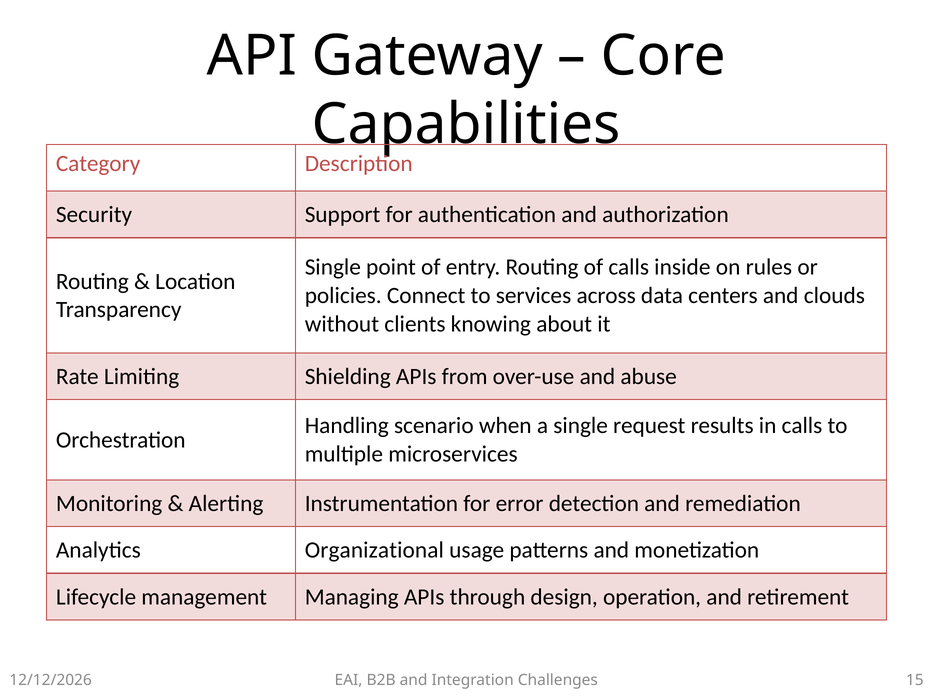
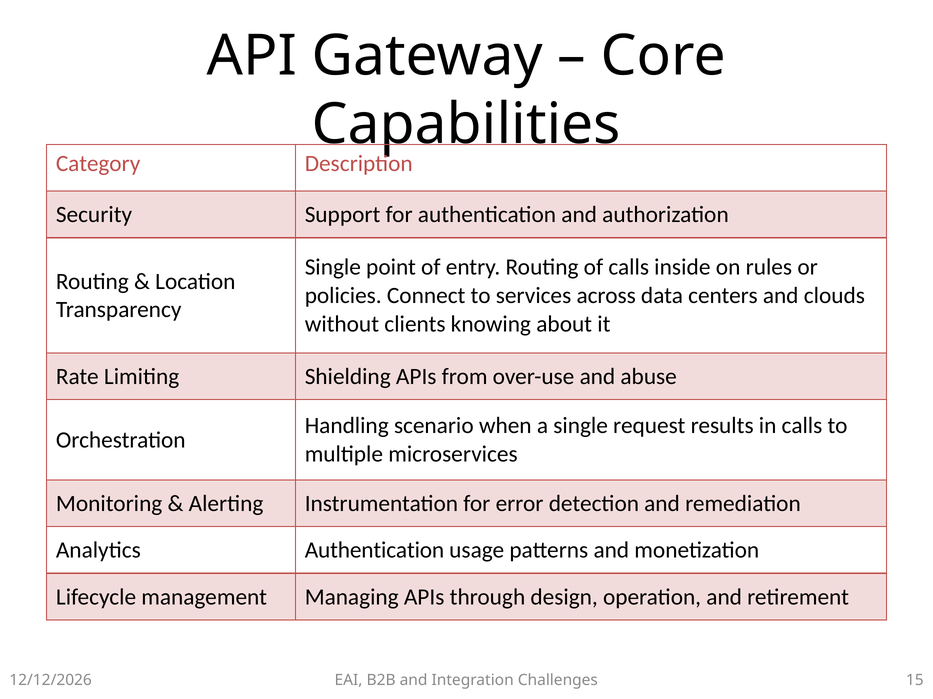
Analytics Organizational: Organizational -> Authentication (374, 551)
